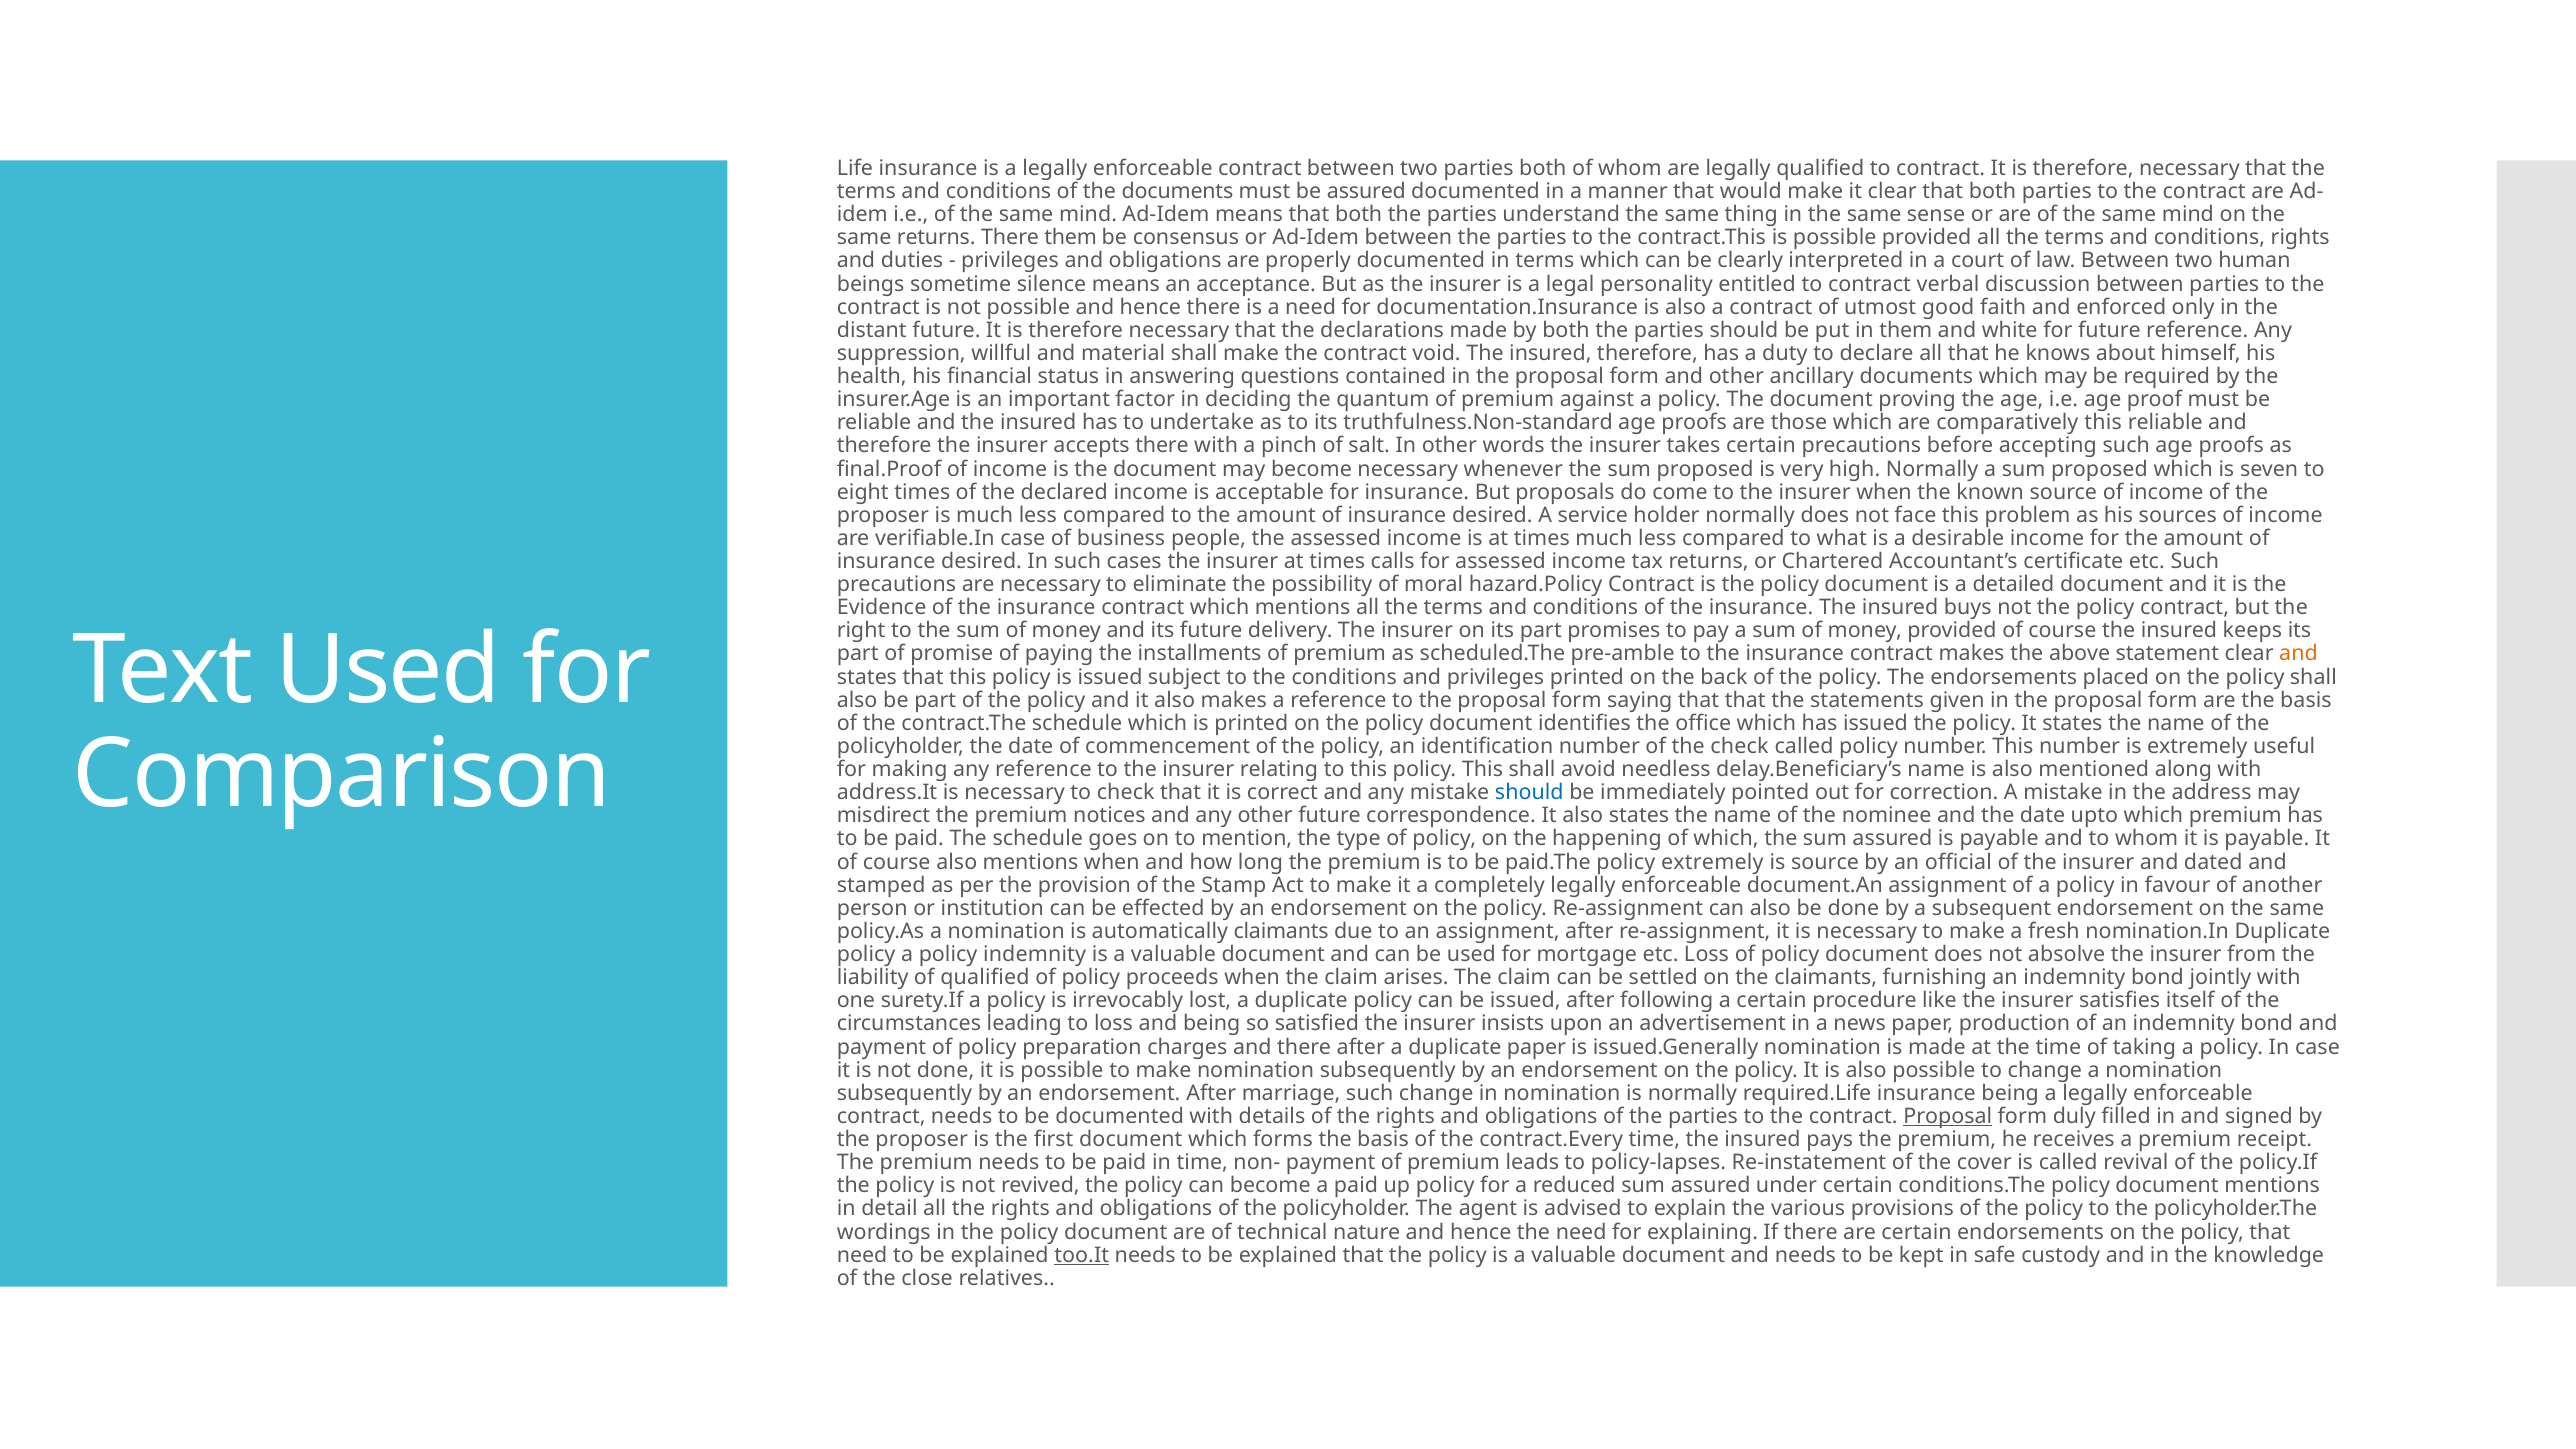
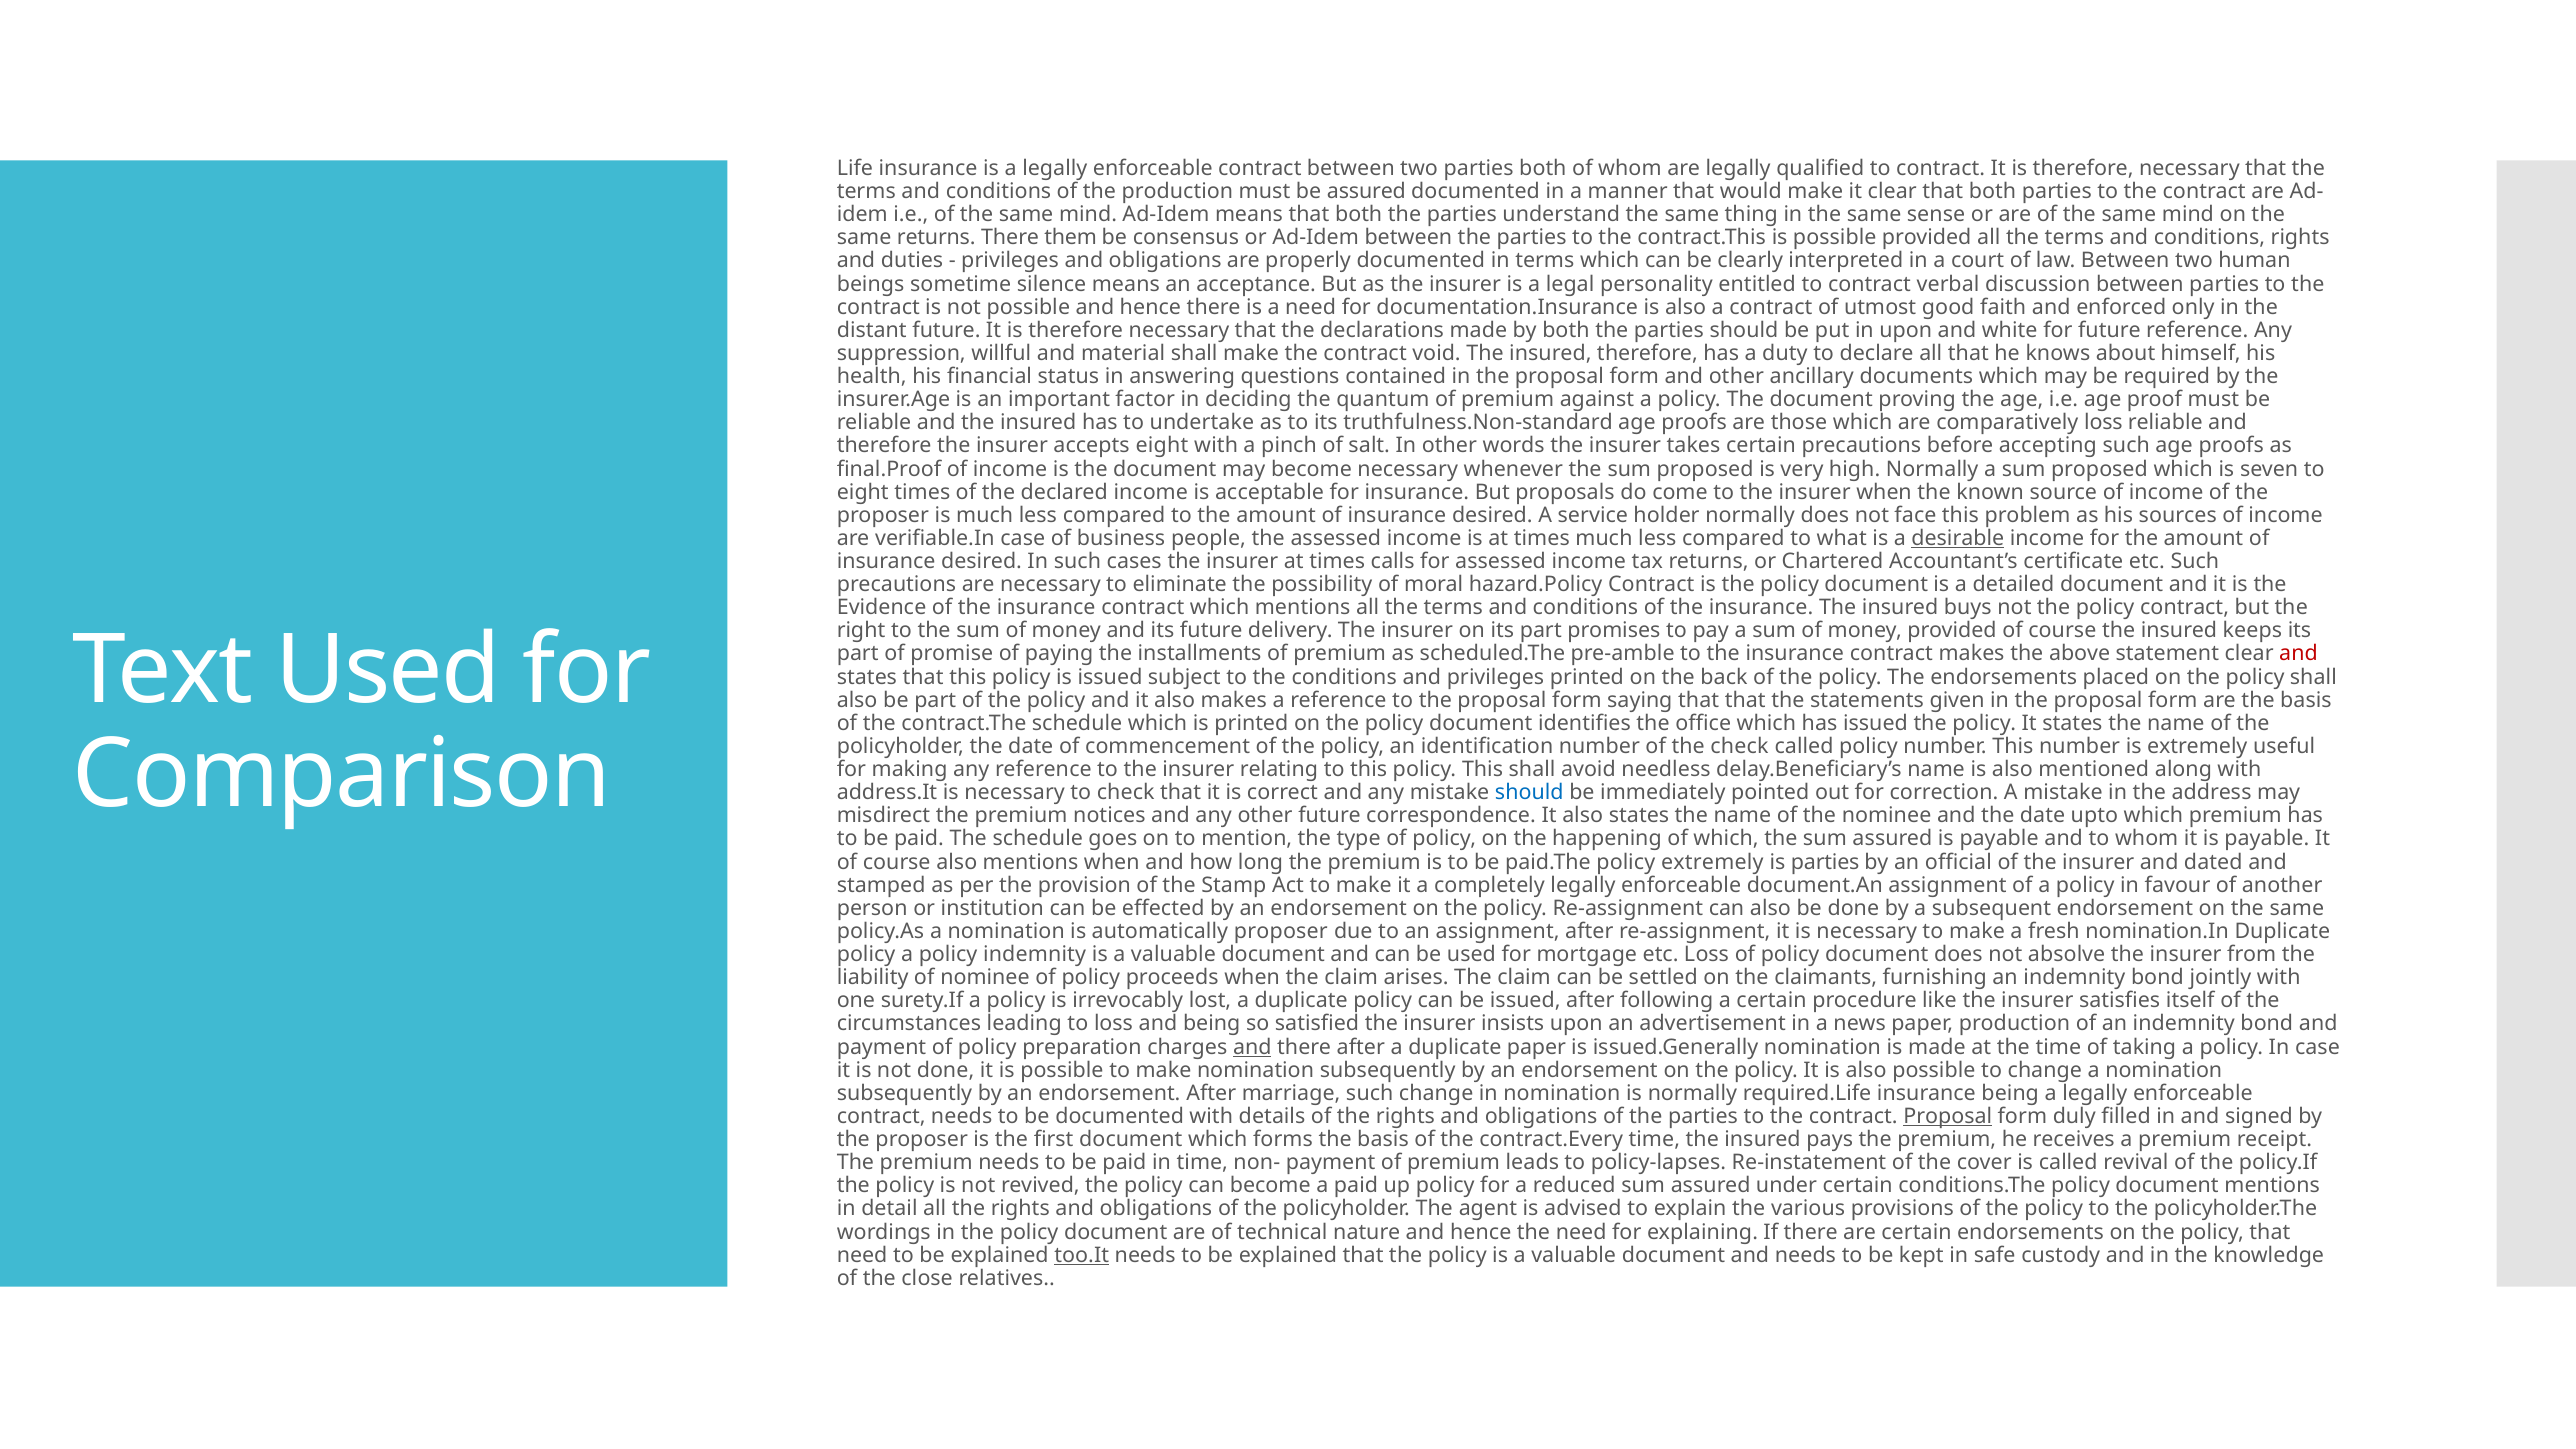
the documents: documents -> production (1177, 191)
in them: them -> upon (1906, 330)
comparatively this: this -> loss (2103, 423)
accepts there: there -> eight (1162, 446)
desirable underline: none -> present (1958, 538)
and colour: orange -> red (2298, 654)
is source: source -> parties (1825, 862)
automatically claimants: claimants -> proposer (1281, 931)
of qualified: qualified -> nominee (985, 978)
and underline: none -> present (1252, 1047)
